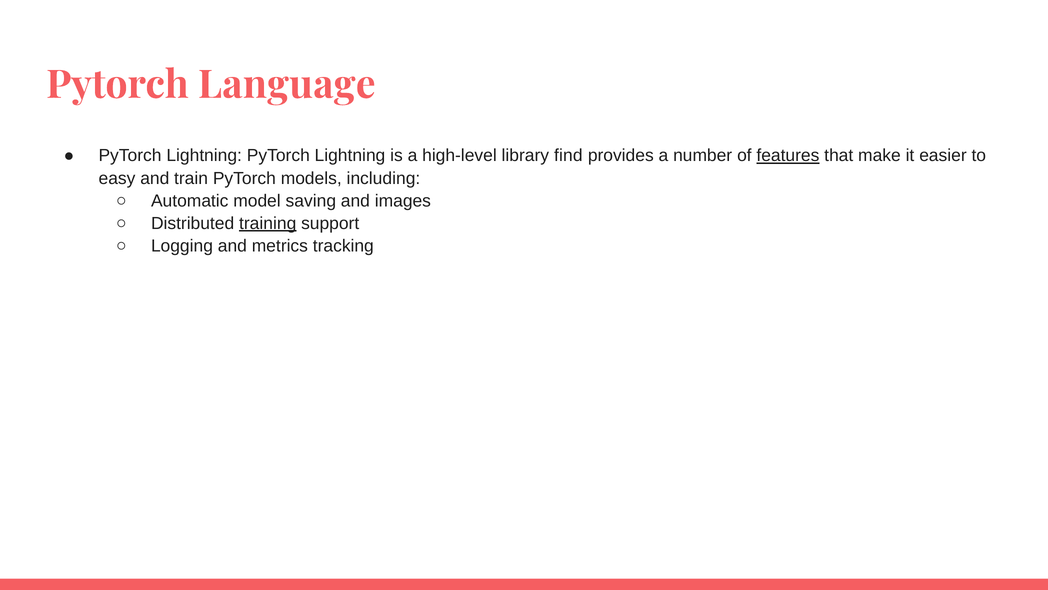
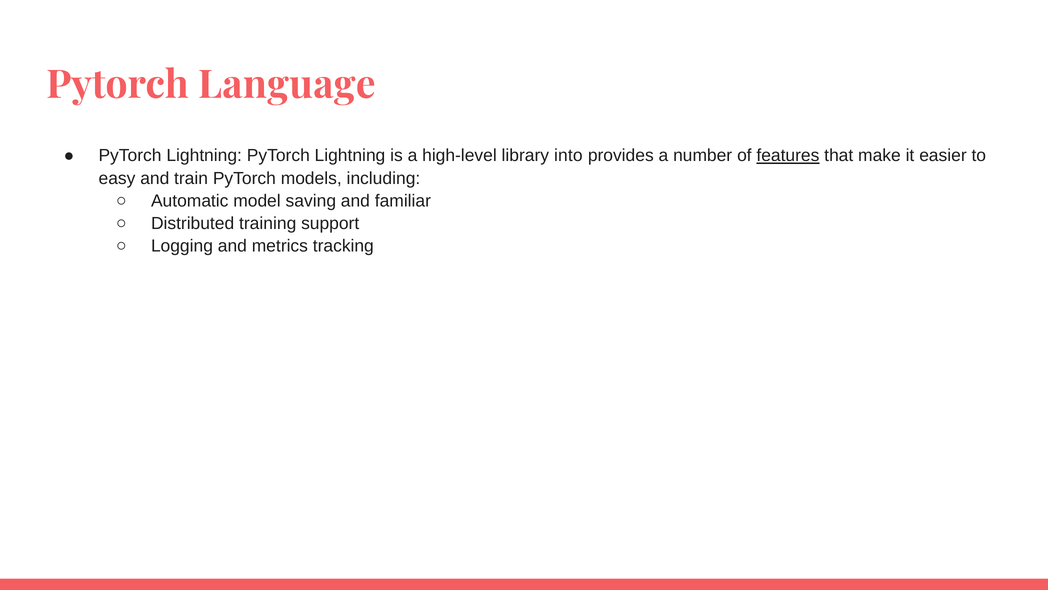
find: find -> into (568, 156)
images: images -> familiar (403, 201)
training underline: present -> none (268, 223)
